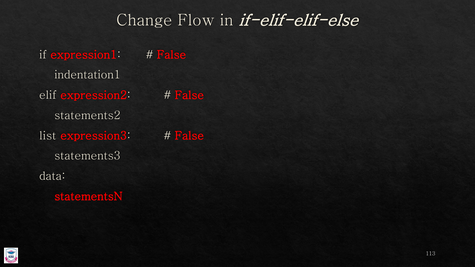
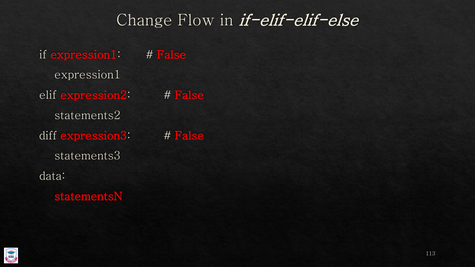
indentation1: indentation1 -> expression1 (87, 75)
list: list -> diff (48, 136)
